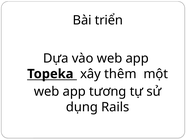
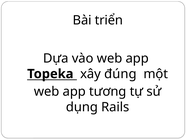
thêm: thêm -> đúng (120, 74)
